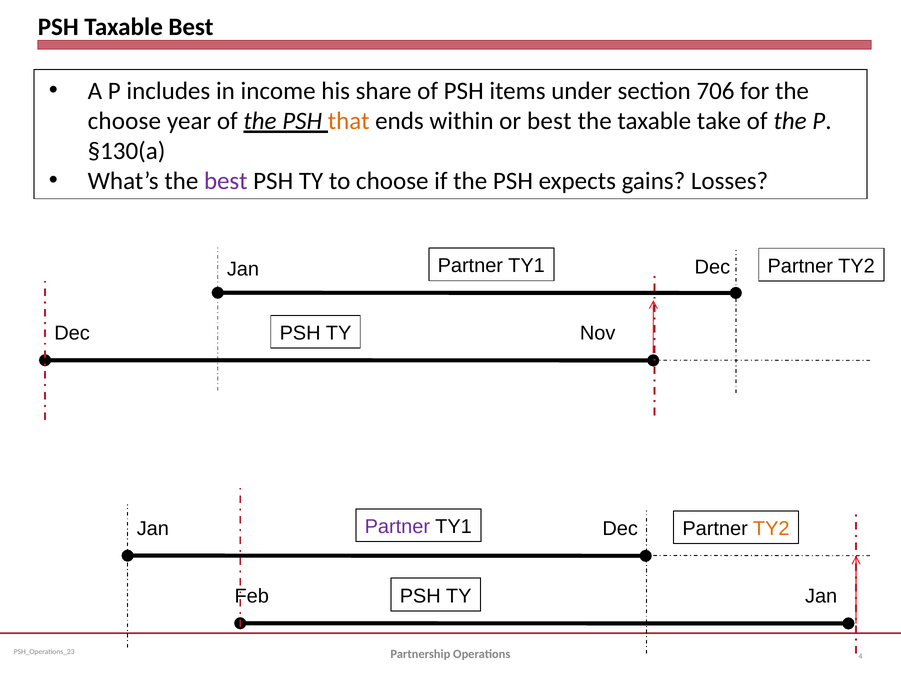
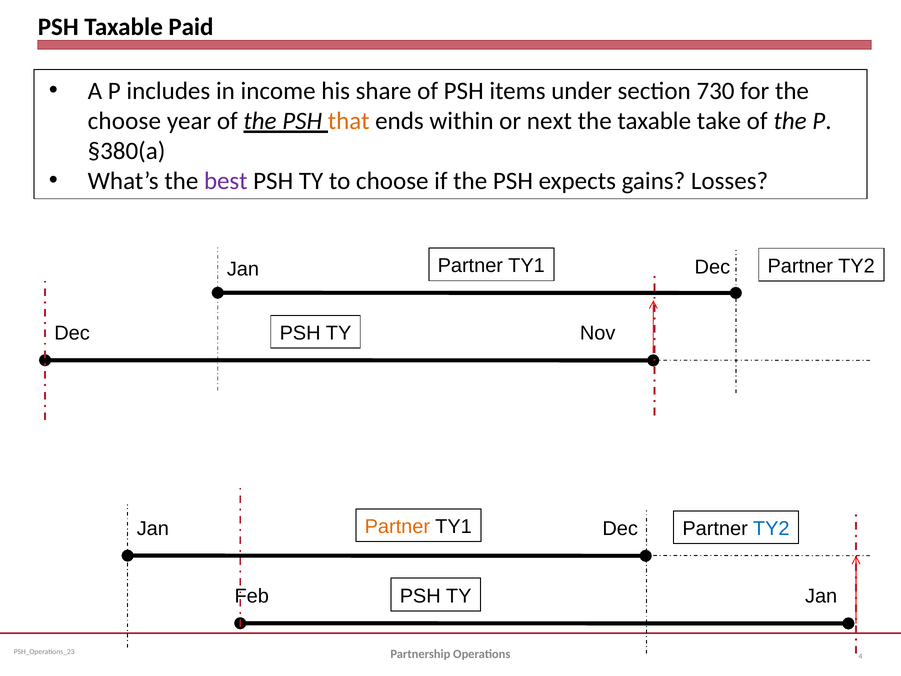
Taxable Best: Best -> Paid (191, 27)
706: 706 -> 730 (716, 91)
or best: best -> next (549, 121)
§130(a: §130(a -> §380(a (127, 151)
Partner colour: purple -> orange (397, 526)
TY2 colour: orange -> blue (771, 528)
